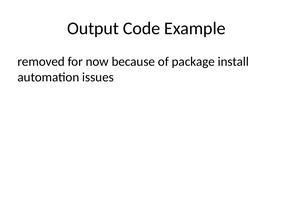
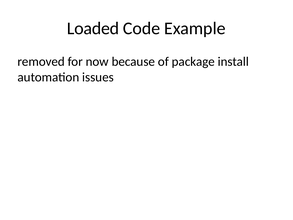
Output: Output -> Loaded (93, 28)
